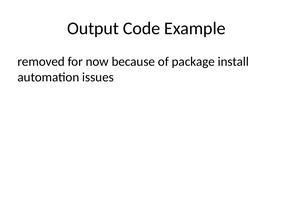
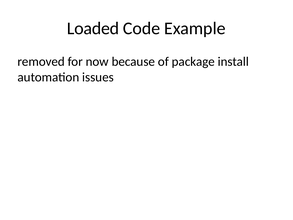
Output: Output -> Loaded (93, 28)
